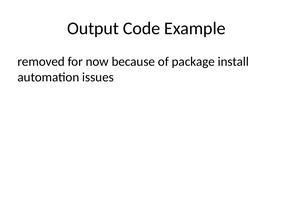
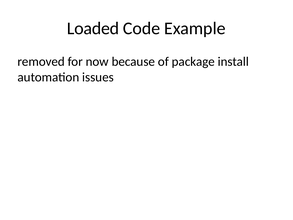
Output: Output -> Loaded (93, 28)
